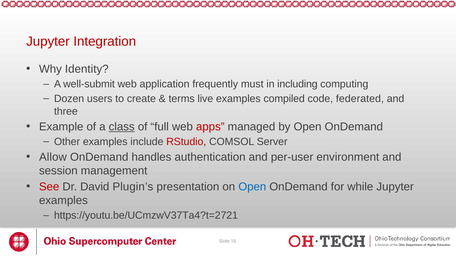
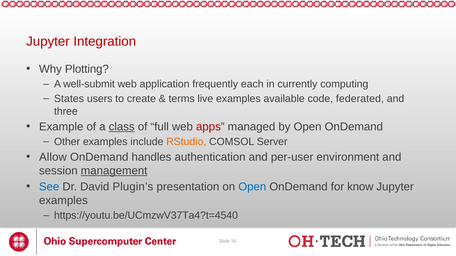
Identity: Identity -> Plotting (87, 69)
must: must -> each (252, 84)
including: including -> currently (297, 84)
Dozen: Dozen -> States (69, 99)
compiled: compiled -> available (284, 99)
RStudio colour: red -> orange (186, 142)
management underline: none -> present (114, 171)
See colour: red -> blue (49, 187)
while: while -> know (360, 187)
https://youtu.be/UCmzwV37Ta4?t=2721: https://youtu.be/UCmzwV37Ta4?t=2721 -> https://youtu.be/UCmzwV37Ta4?t=4540 (146, 216)
